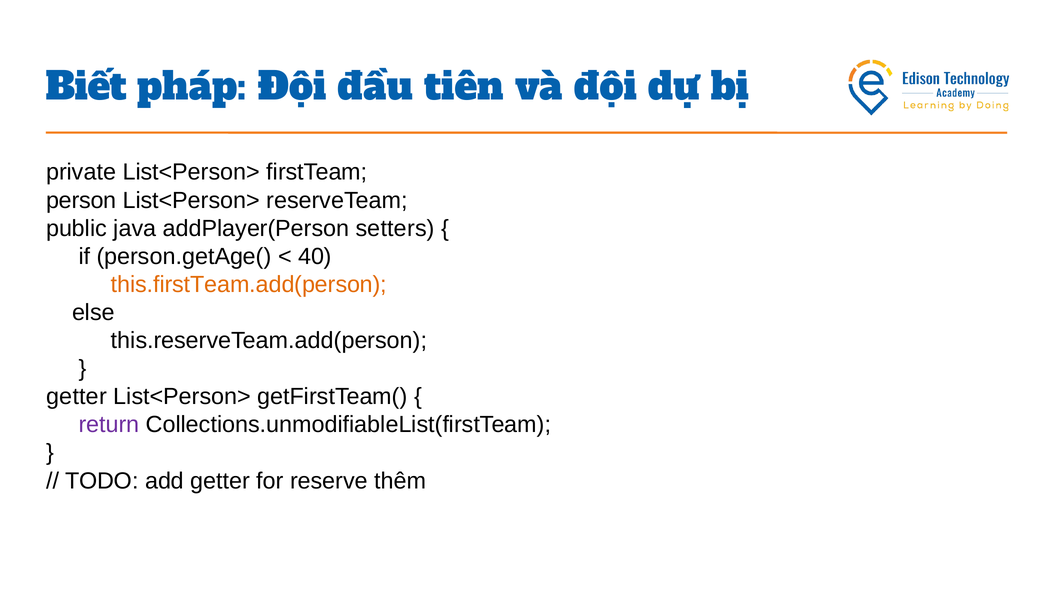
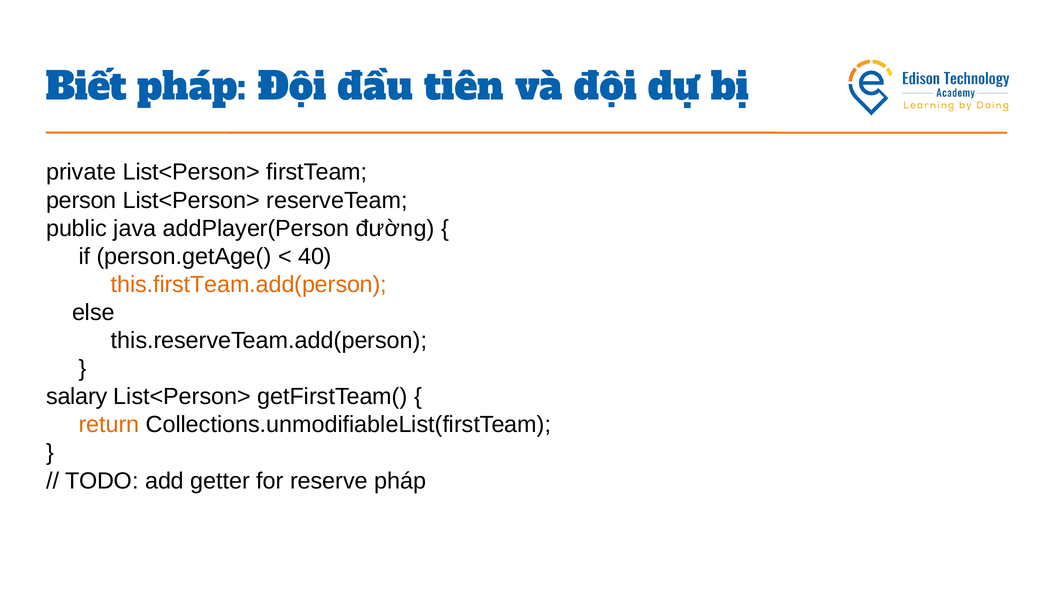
setters: setters -> đường (395, 229)
getter: getter -> salary (77, 397)
return colour: purple -> orange (109, 425)
reserve thêm: thêm -> pháp (400, 481)
